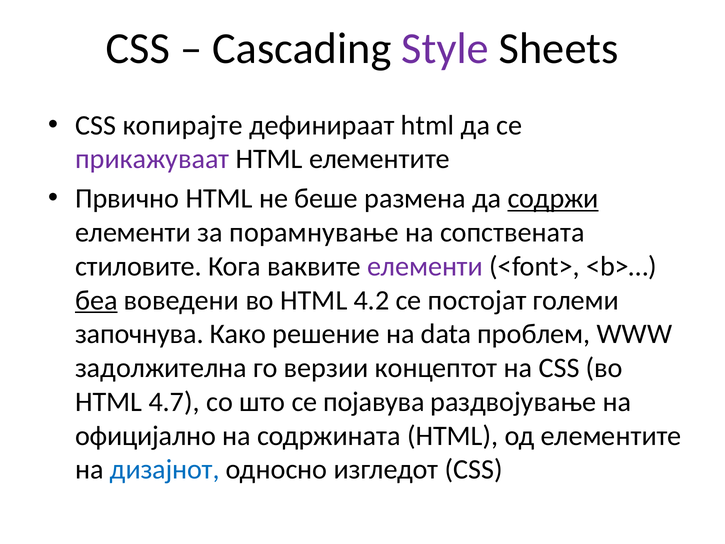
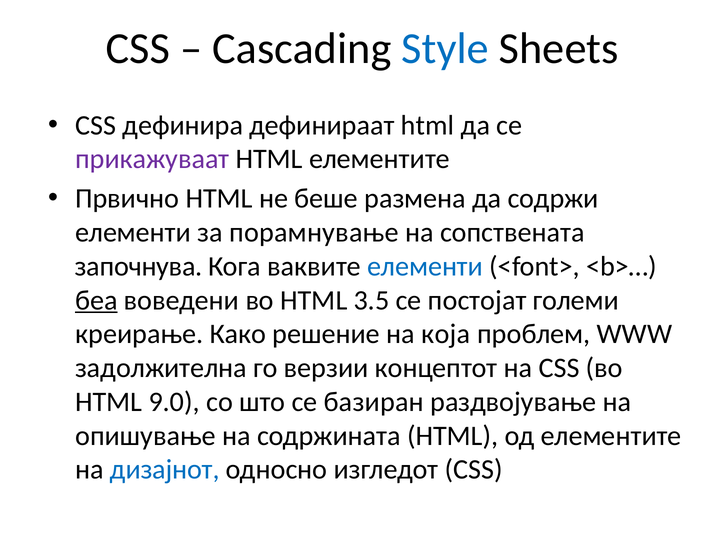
Style colour: purple -> blue (445, 48)
копирајте: копирајте -> дефинира (183, 125)
содржи underline: present -> none (553, 199)
стиловите: стиловите -> започнува (139, 266)
елементи colour: purple -> blue (425, 266)
4.2: 4.2 -> 3.5 (371, 300)
започнува: започнува -> креирање (139, 334)
data: data -> која (446, 334)
4.7: 4.7 -> 9.0 (174, 402)
појавува: појавува -> базиран (374, 402)
официјално: официјално -> опишување (145, 436)
